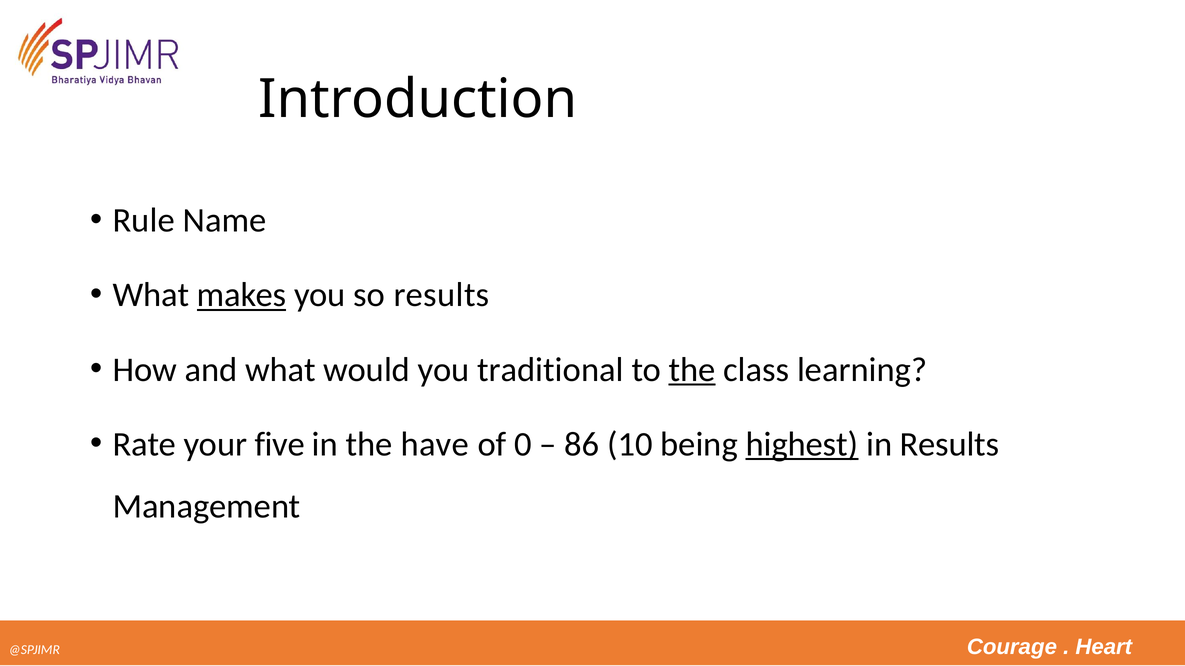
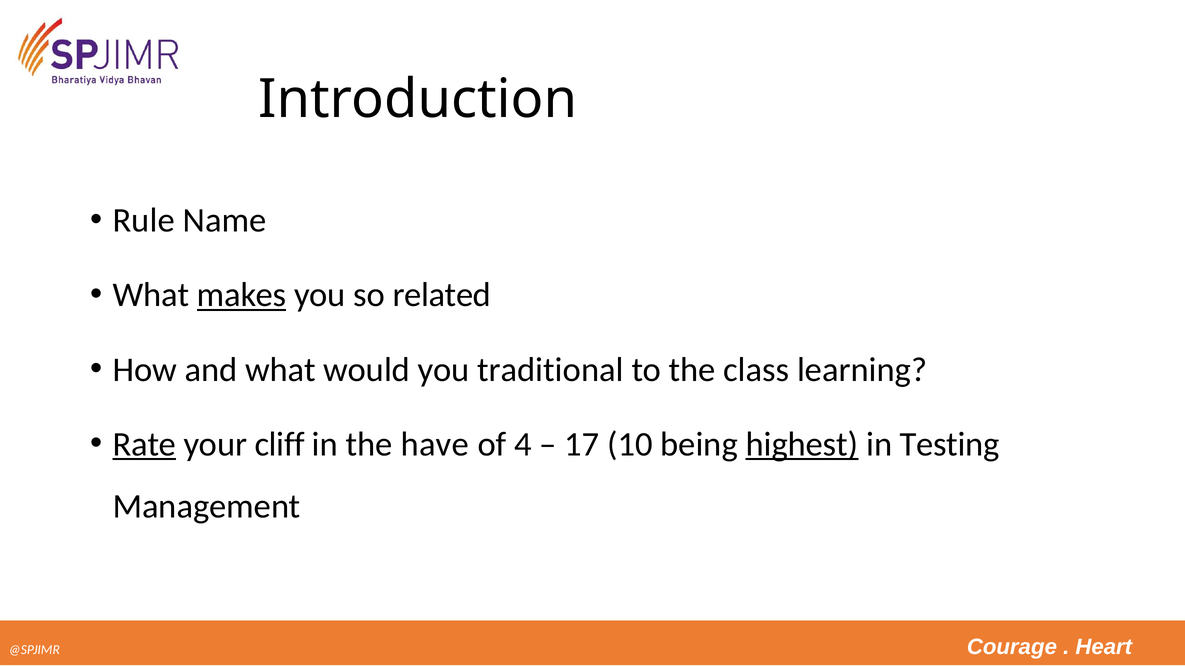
so results: results -> related (442, 295)
the underline: present -> none (692, 370)
Rate underline: none -> present (144, 445)
five: five -> cliff (280, 445)
0: 0 -> 4 (523, 445)
86: 86 -> 17 (582, 445)
in Results: Results -> Testing (950, 445)
